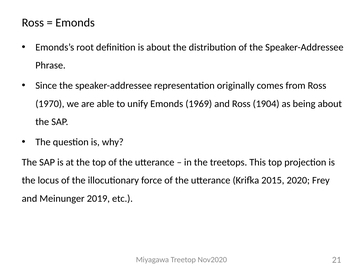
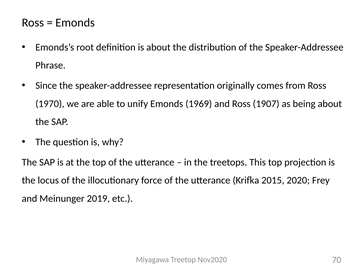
1904: 1904 -> 1907 (266, 104)
21: 21 -> 70 (337, 260)
